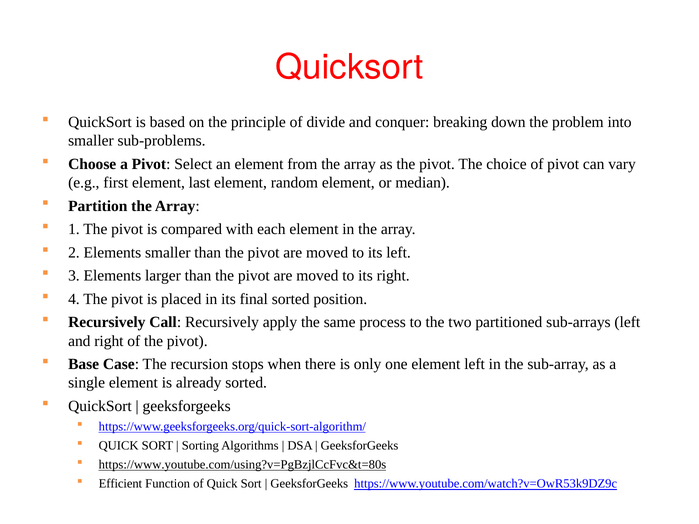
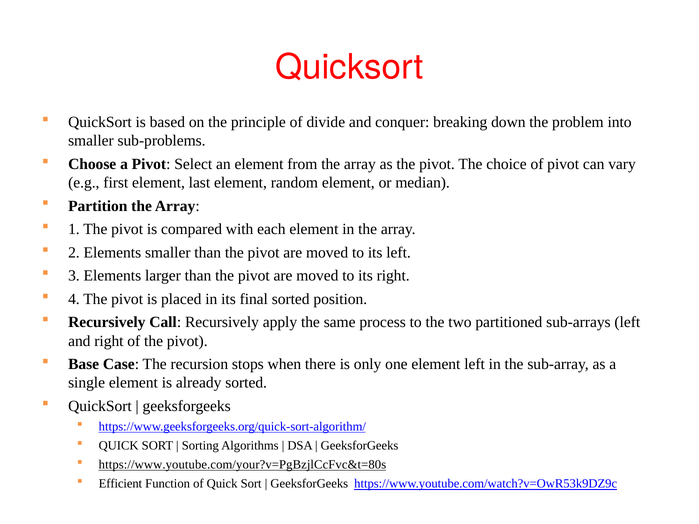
https://www.youtube.com/using?v=PgBzjlCcFvc&t=80s: https://www.youtube.com/using?v=PgBzjlCcFvc&t=80s -> https://www.youtube.com/your?v=PgBzjlCcFvc&t=80s (242, 465)
